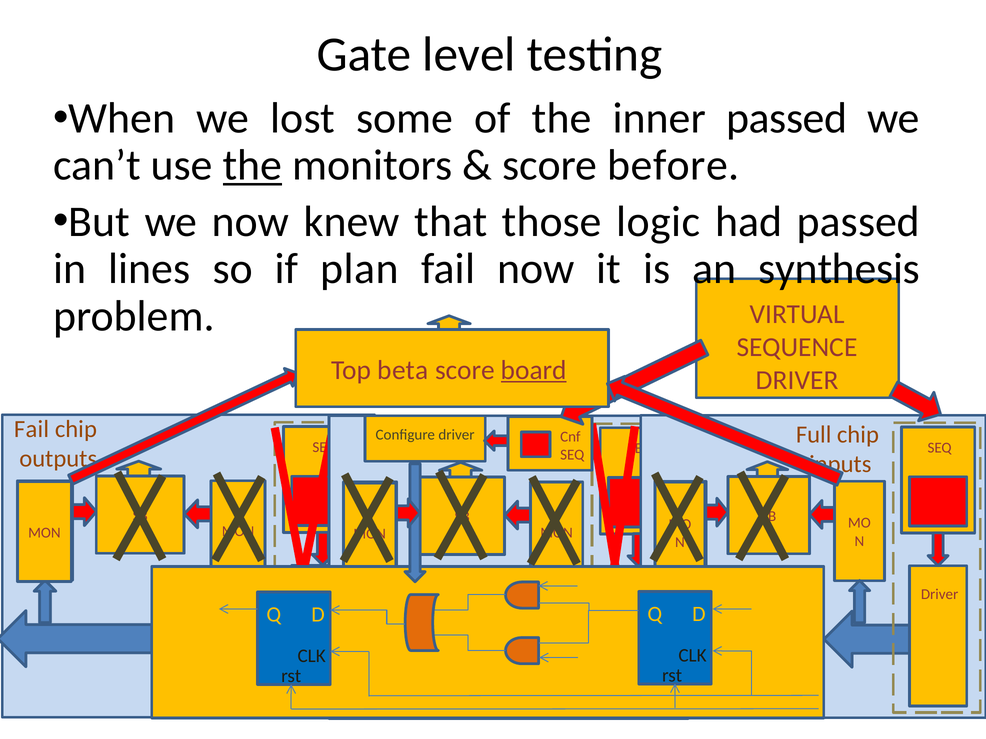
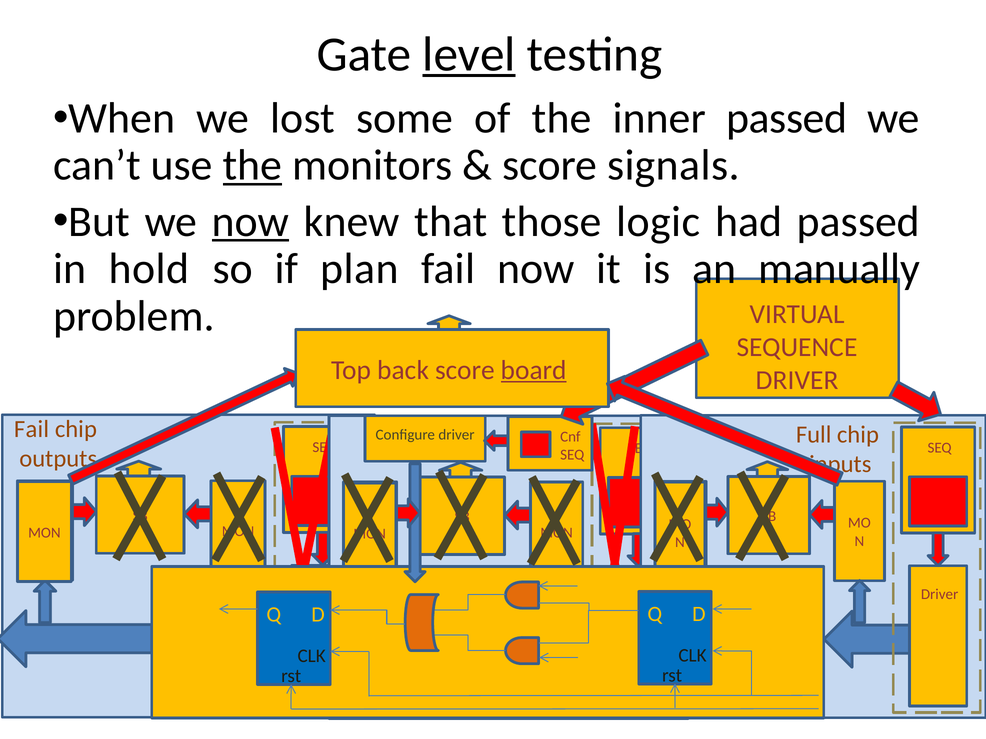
level underline: none -> present (469, 54)
before: before -> signals (673, 166)
now underline: none -> present (251, 222)
lines: lines -> hold (149, 269)
synthesis: synthesis -> manually (839, 269)
beta: beta -> back (403, 370)
